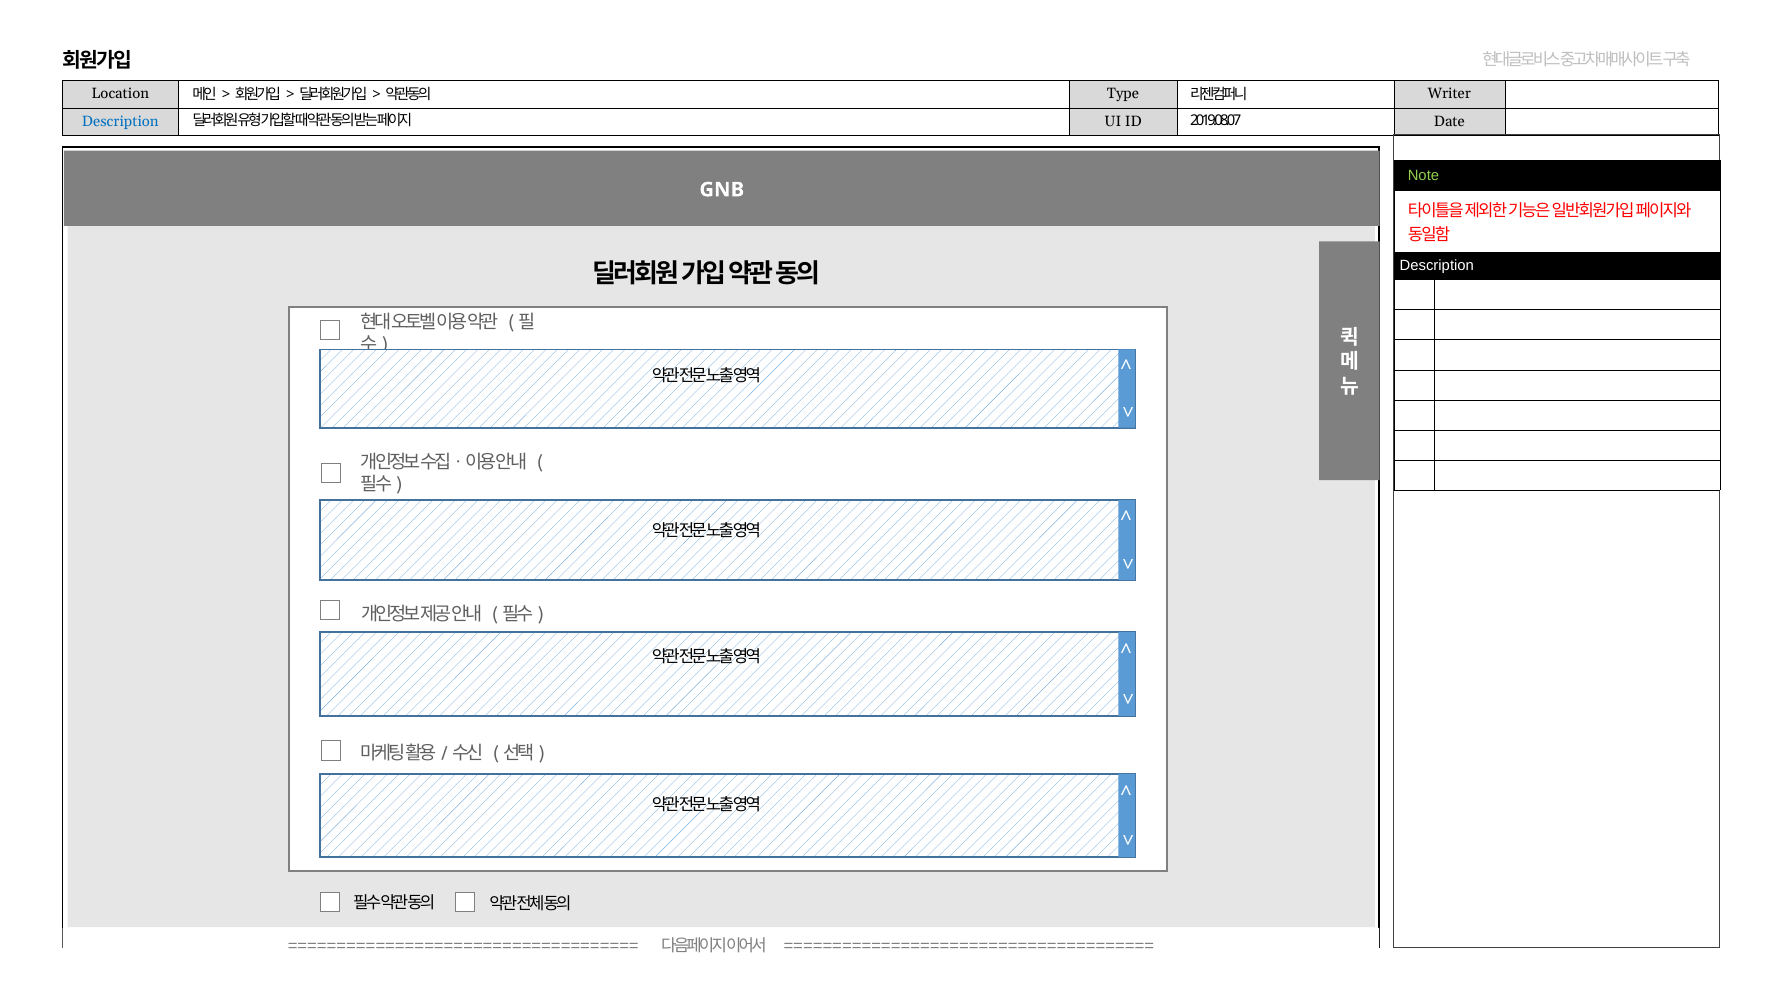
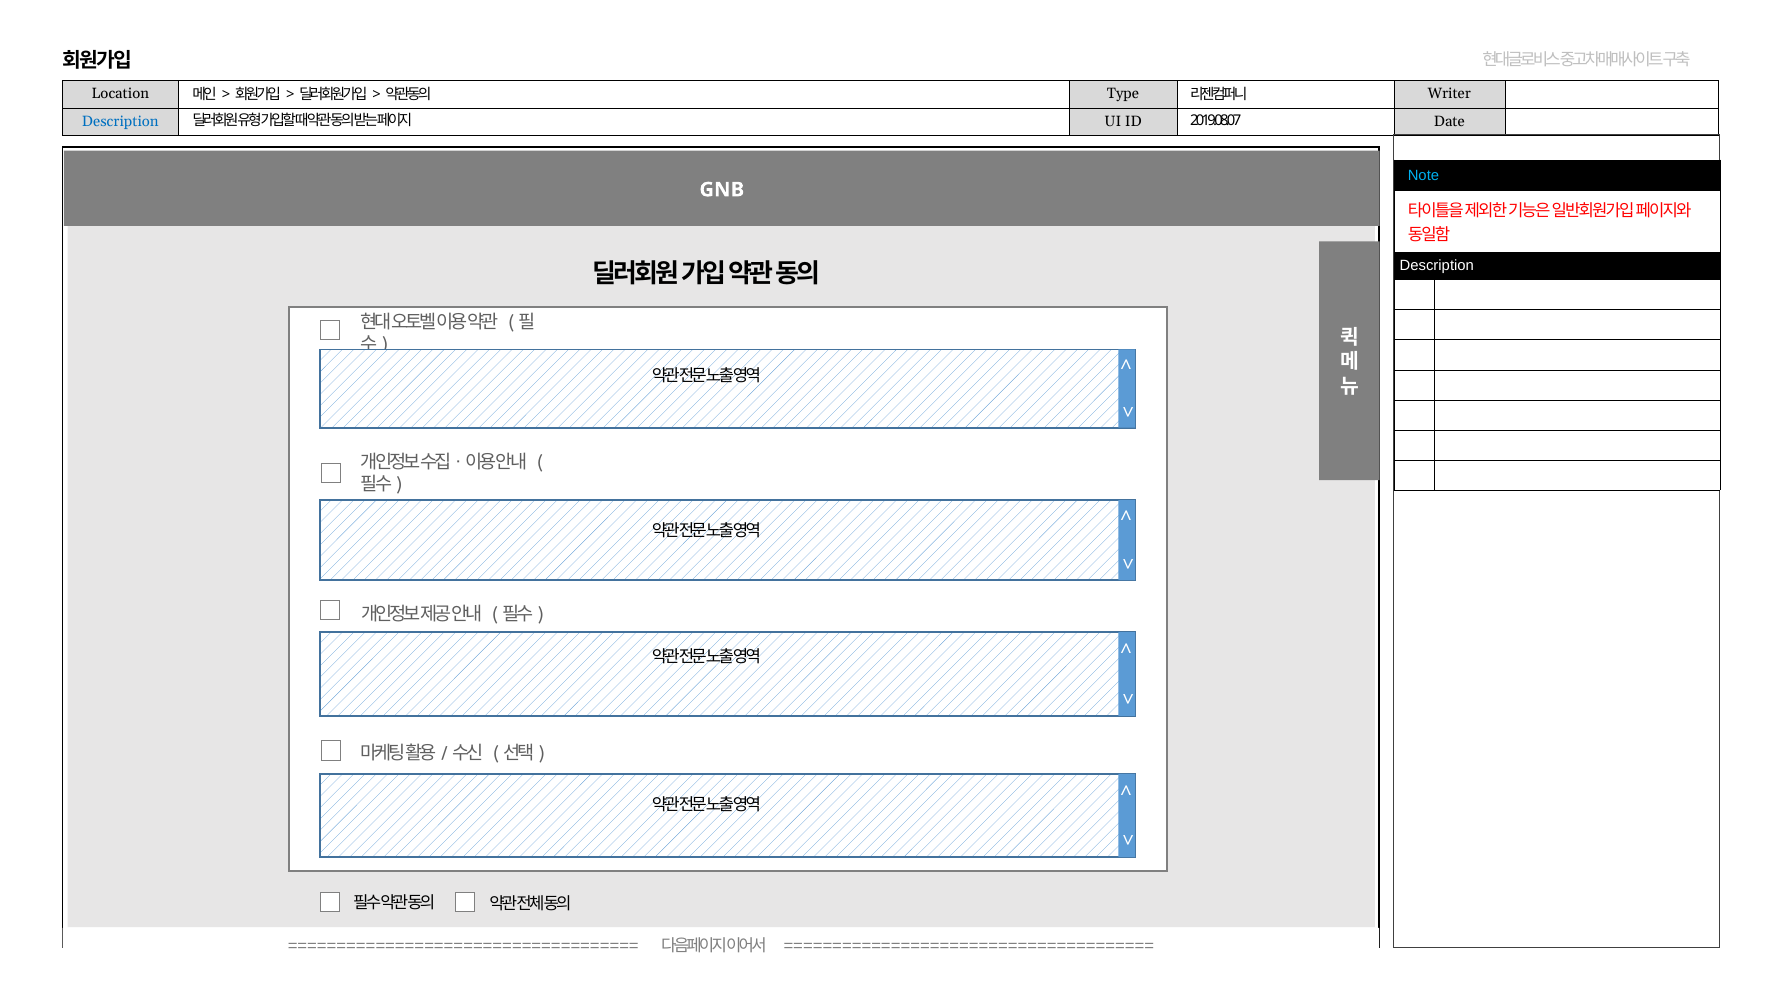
Note colour: light green -> light blue (1423, 175)
